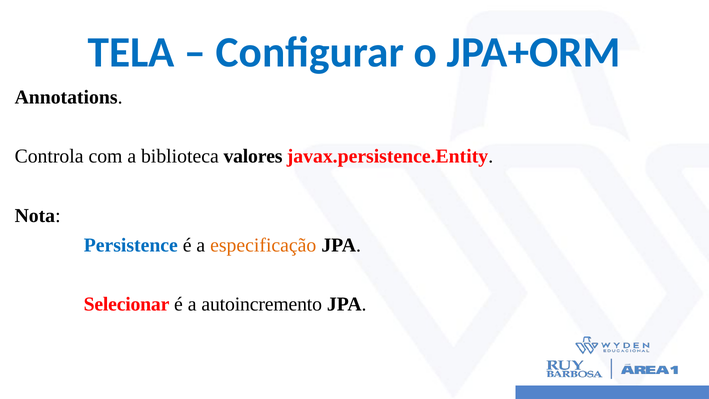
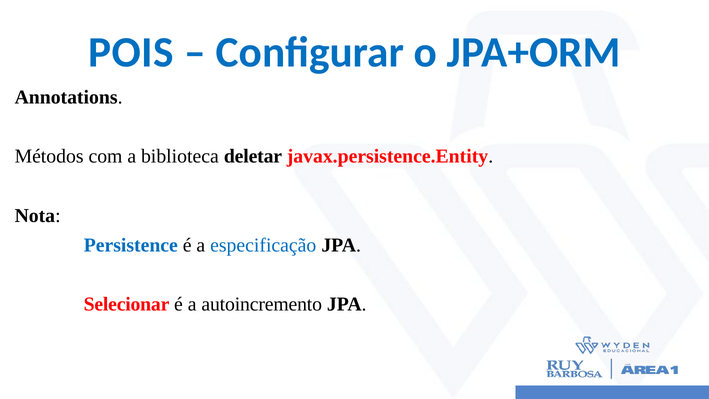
TELA: TELA -> POIS (131, 52)
Controla: Controla -> Métodos (49, 156)
valores: valores -> deletar (253, 156)
especificação colour: orange -> blue (263, 245)
